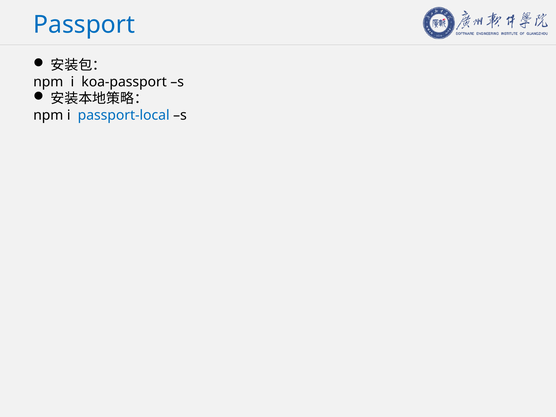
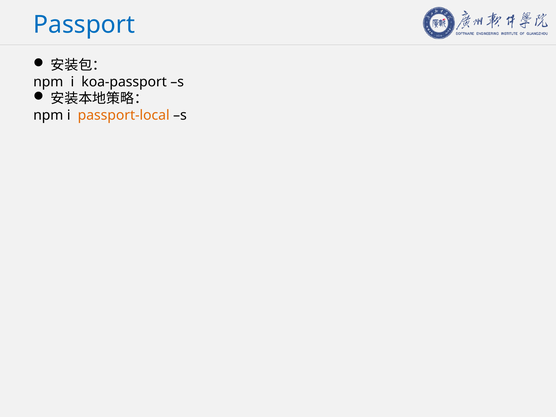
passport-local colour: blue -> orange (124, 115)
